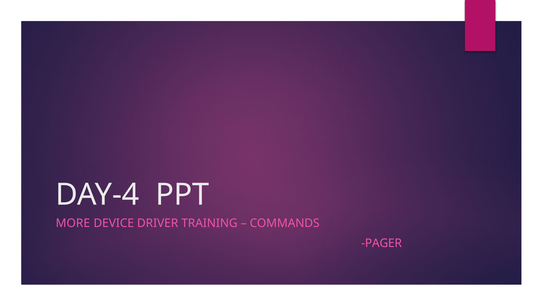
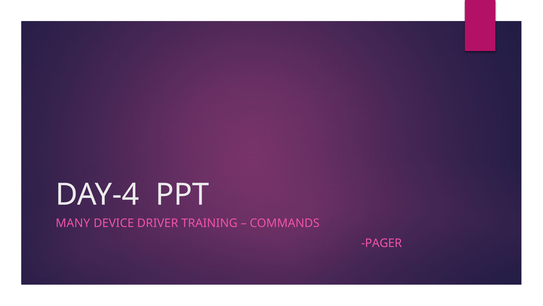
MORE: MORE -> MANY (73, 223)
